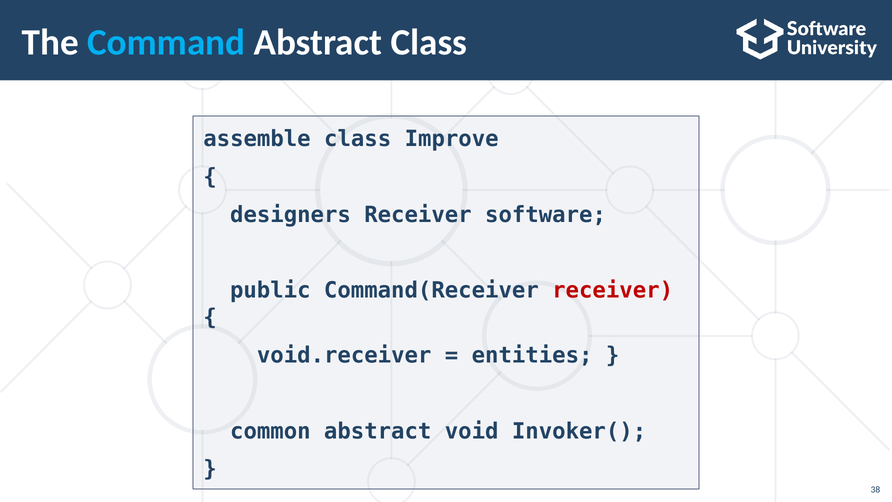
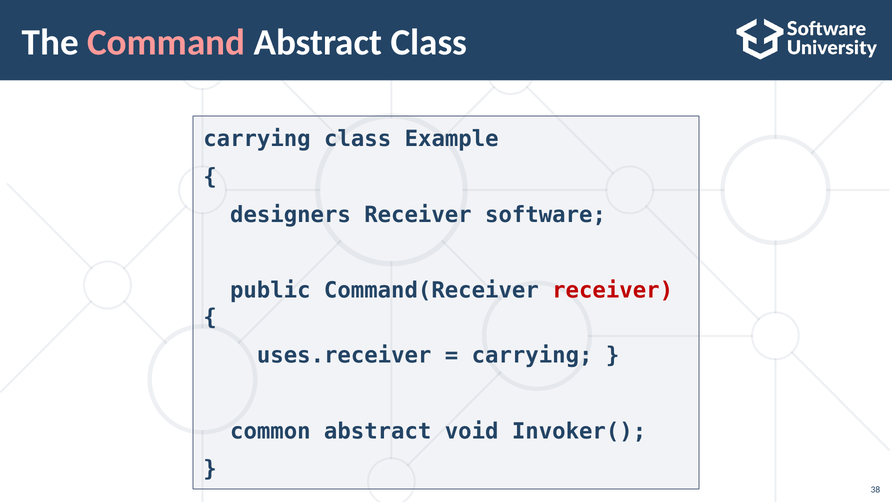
Command colour: light blue -> pink (166, 42)
assemble: assemble -> carrying (257, 139)
Improve: Improve -> Example (452, 139)
void.receiver: void.receiver -> uses.receiver (344, 355)
entities: entities -> carrying (532, 355)
